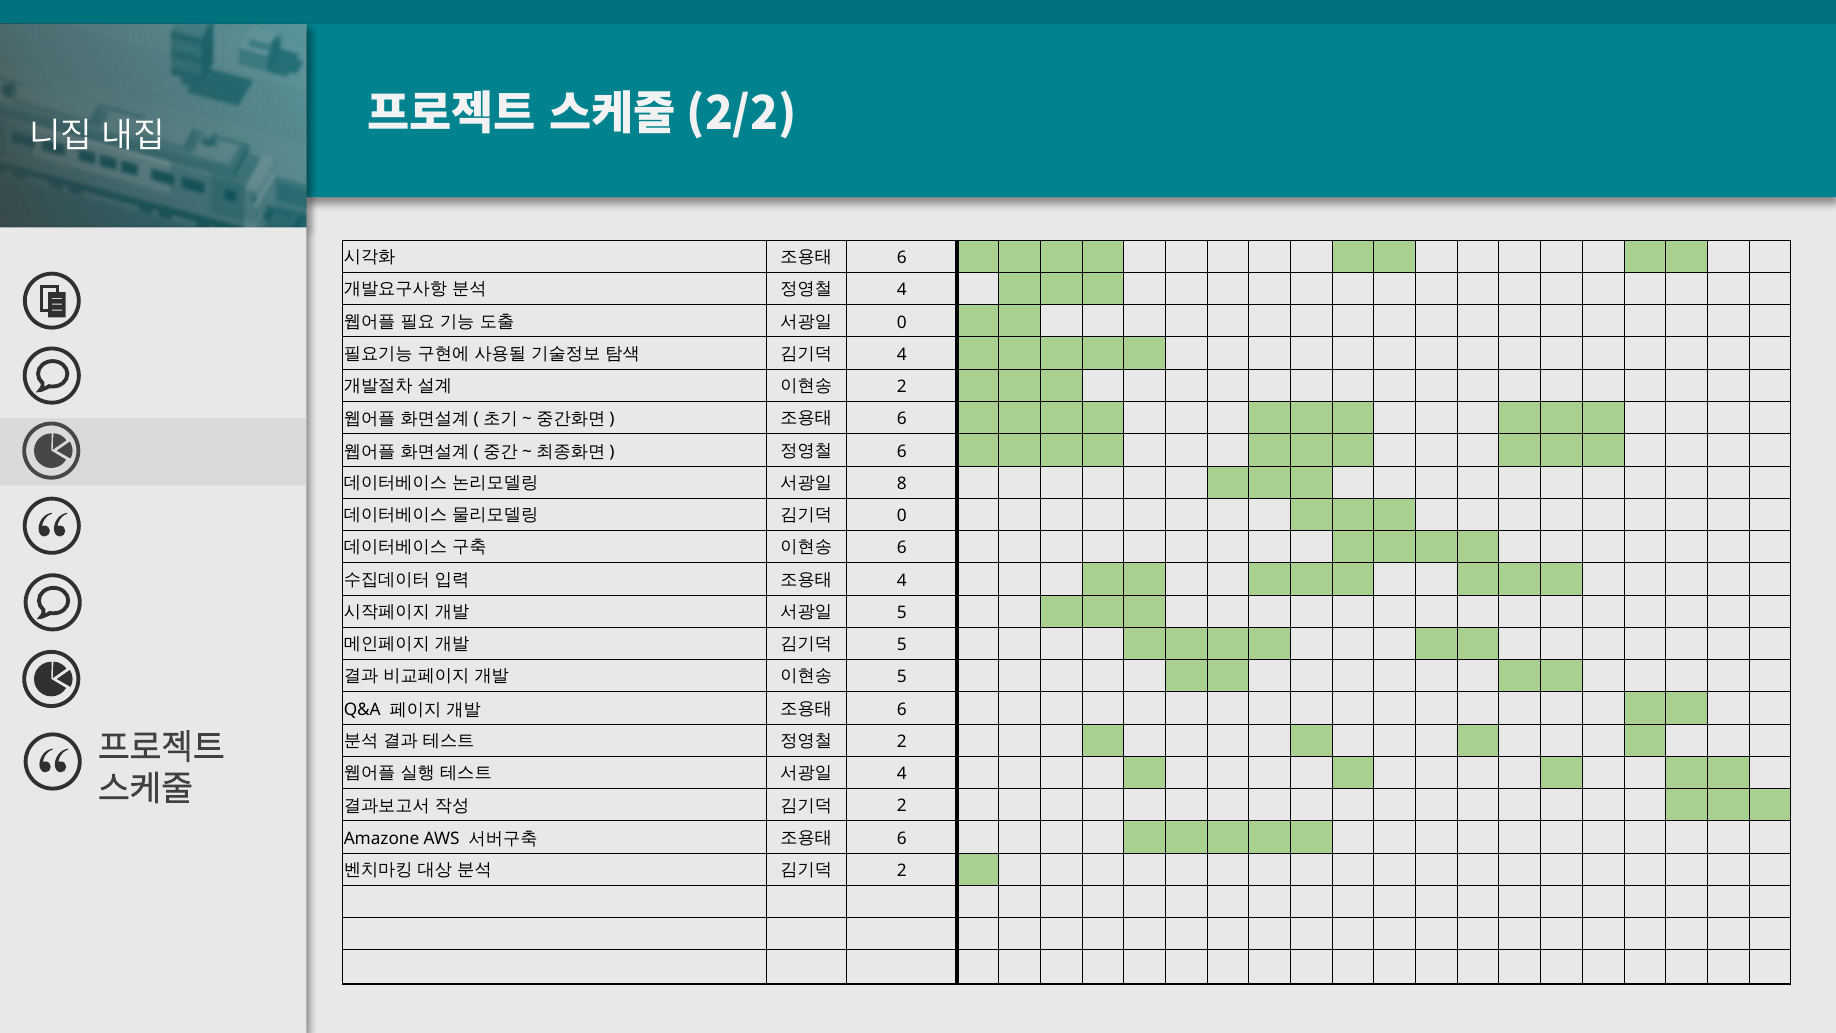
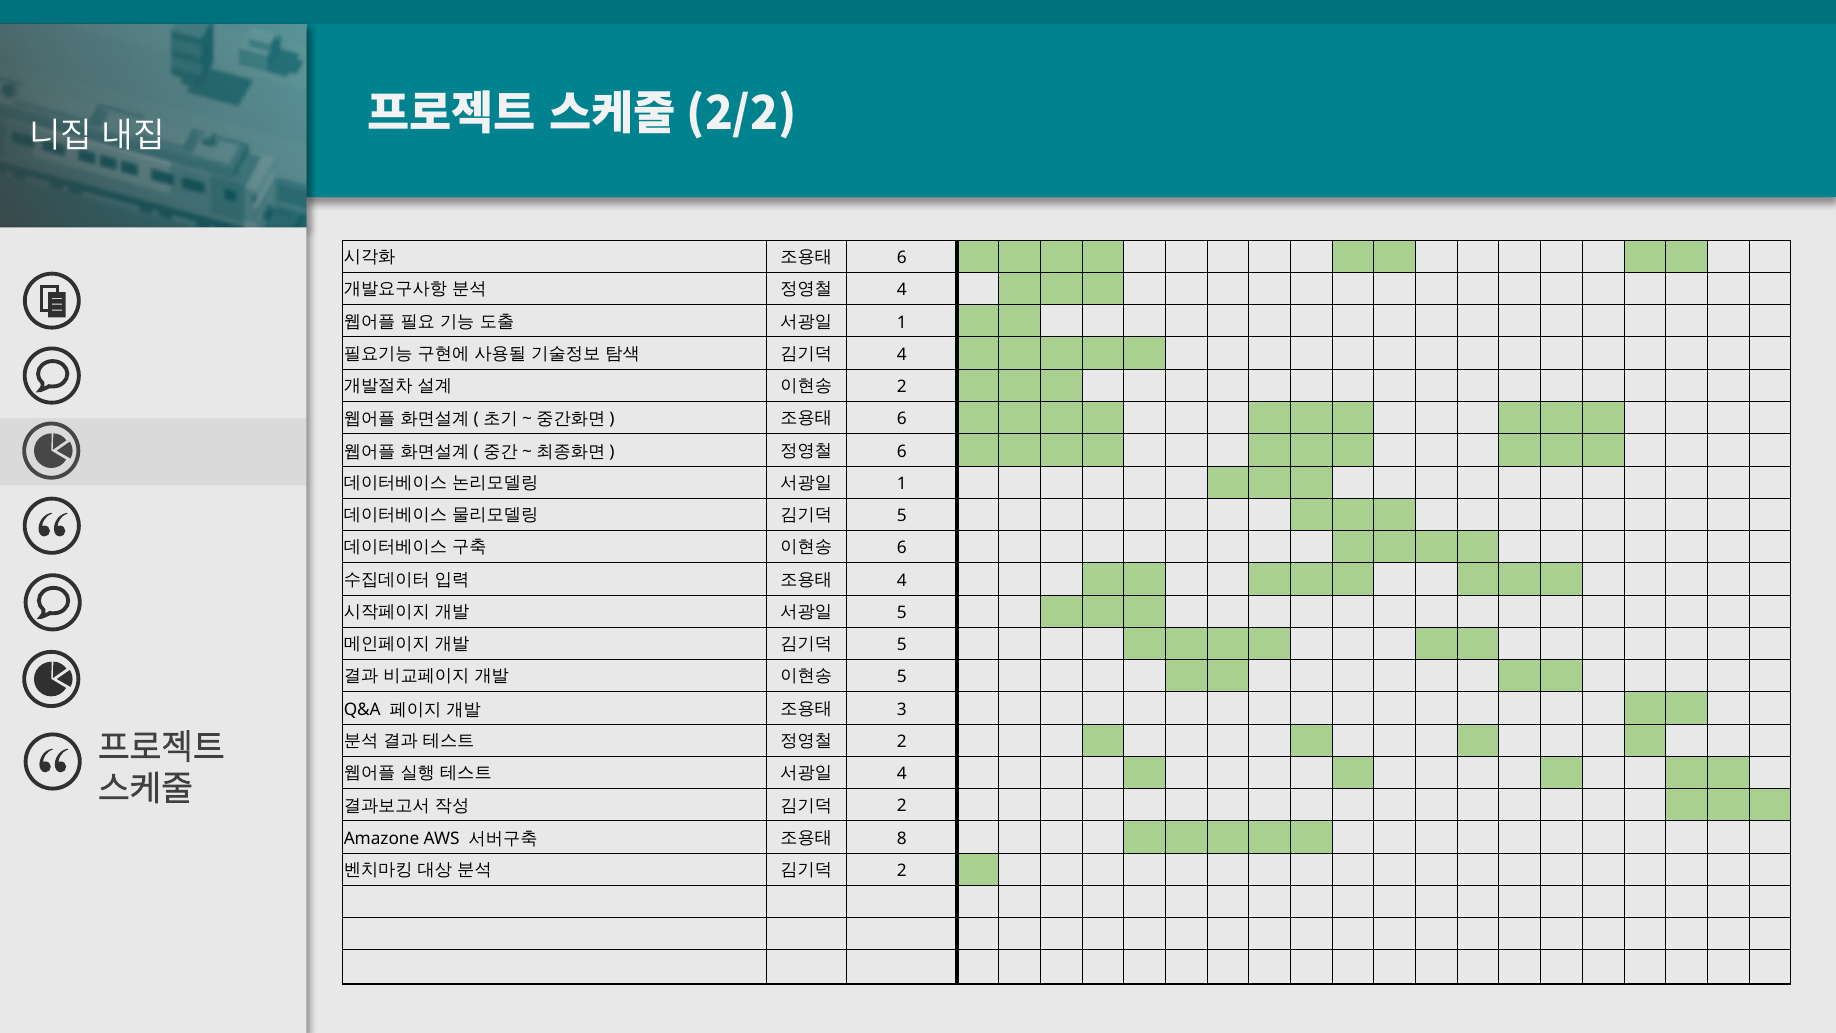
0: 0 -> 1 (902, 322)
8: 8 -> 1 (902, 484)
0: 0 -> 5 (902, 516)
6: 6 -> 3 (902, 709)
6: 6 -> 8 (902, 838)
